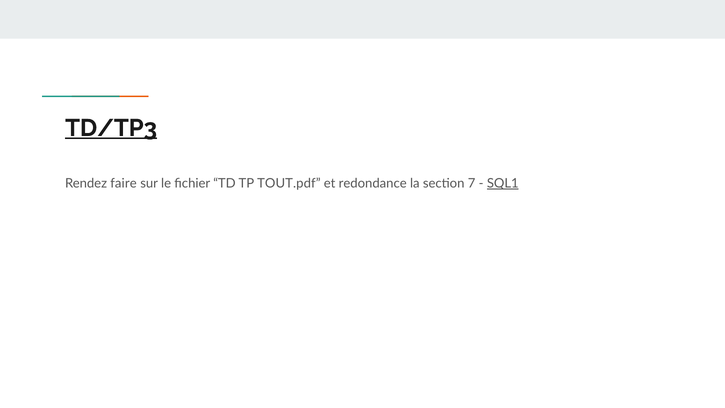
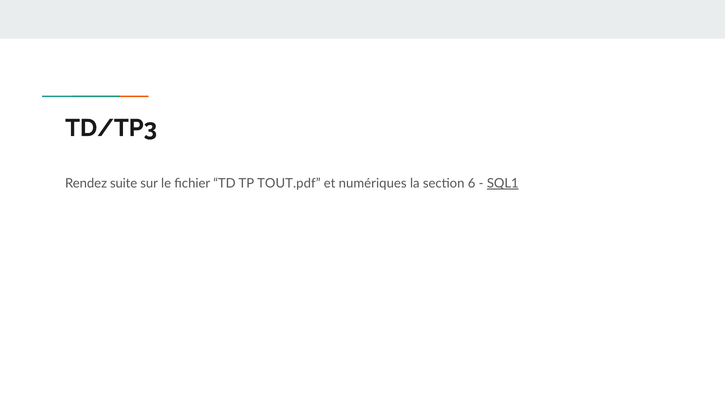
TD/TP3 underline: present -> none (111, 128)
faire: faire -> suite (124, 183)
redondance: redondance -> numériques (373, 183)
7: 7 -> 6 (472, 183)
